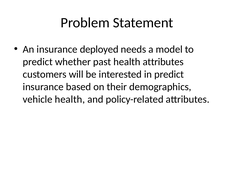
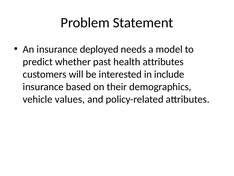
in predict: predict -> include (169, 74)
vehicle health: health -> values (70, 99)
